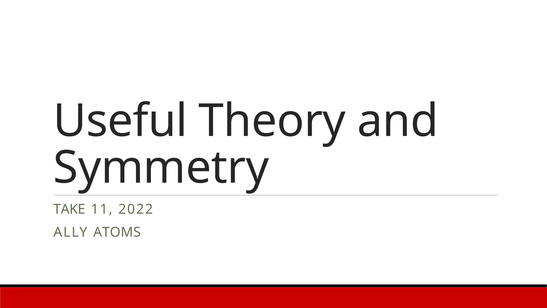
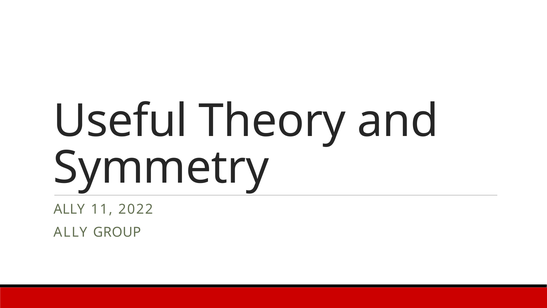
TAKE: TAKE -> ALLY (69, 209)
ATOMS: ATOMS -> GROUP (117, 232)
